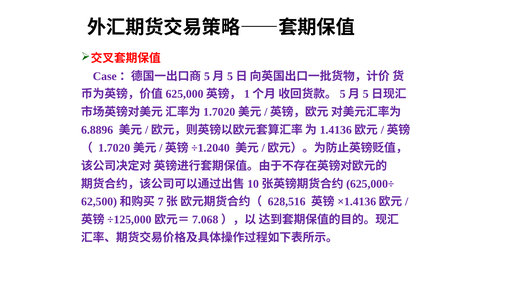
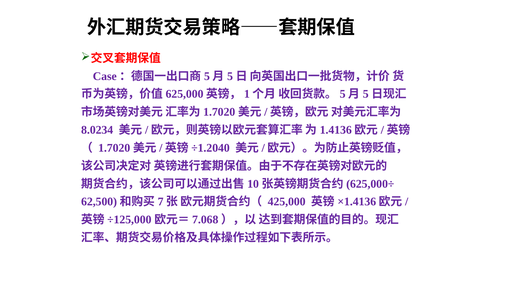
6.8896: 6.8896 -> 8.0234 (97, 130)
628,516: 628,516 -> 425,000 (287, 202)
